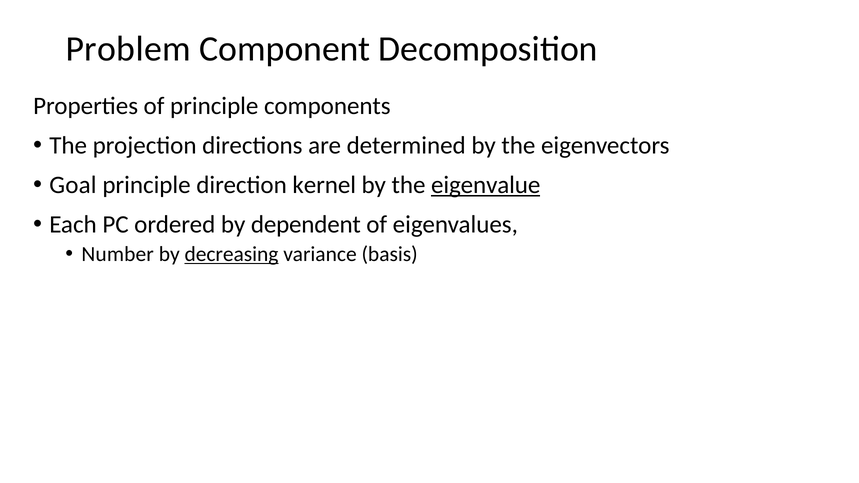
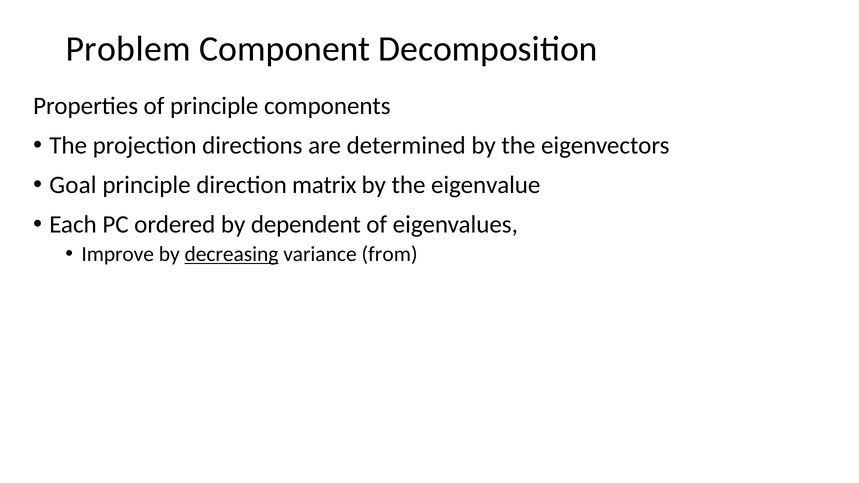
kernel: kernel -> matrix (324, 185)
eigenvalue underline: present -> none (486, 185)
Number: Number -> Improve (118, 254)
basis: basis -> from (390, 254)
